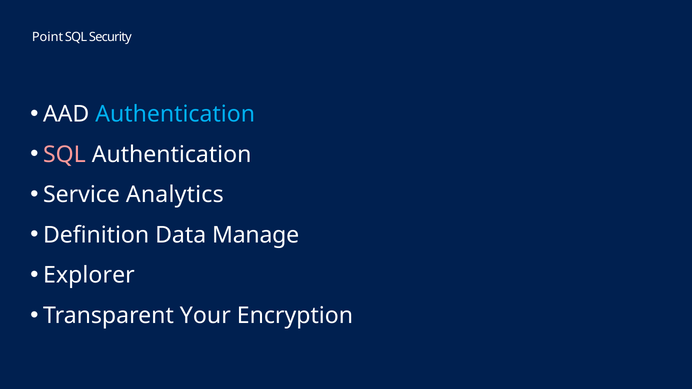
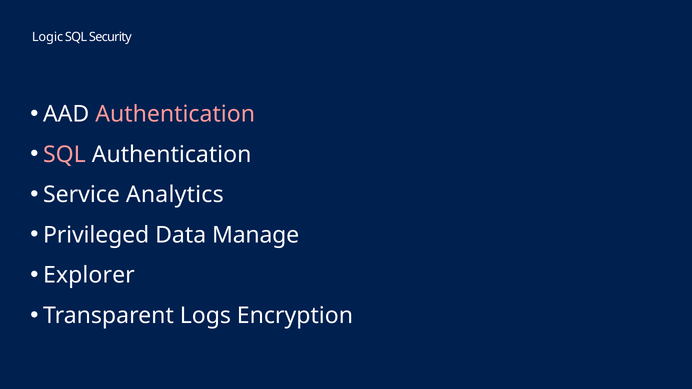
Point: Point -> Logic (48, 37)
Authentication colour: light blue -> pink (175, 114)
Definition: Definition -> Privileged (96, 235)
Your: Your -> Logs (205, 316)
